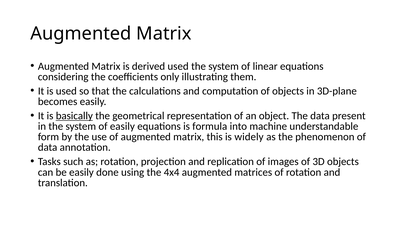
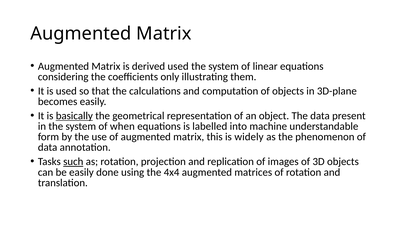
of easily: easily -> when (122, 126)
formula: formula -> labelled (210, 126)
such underline: none -> present (73, 161)
